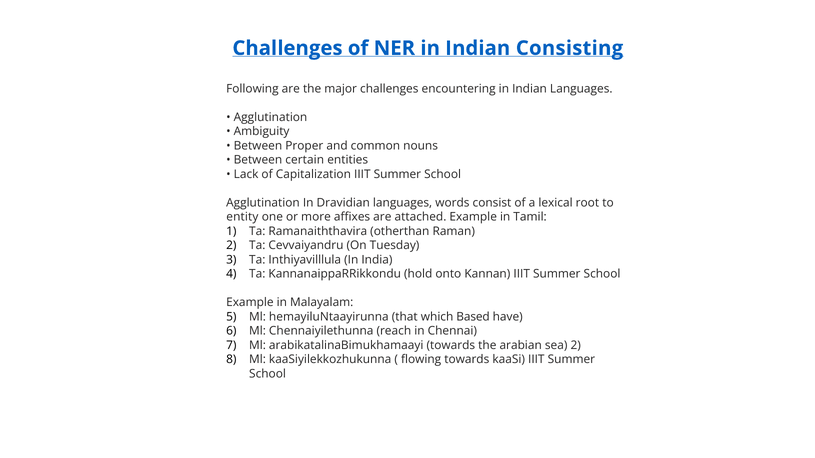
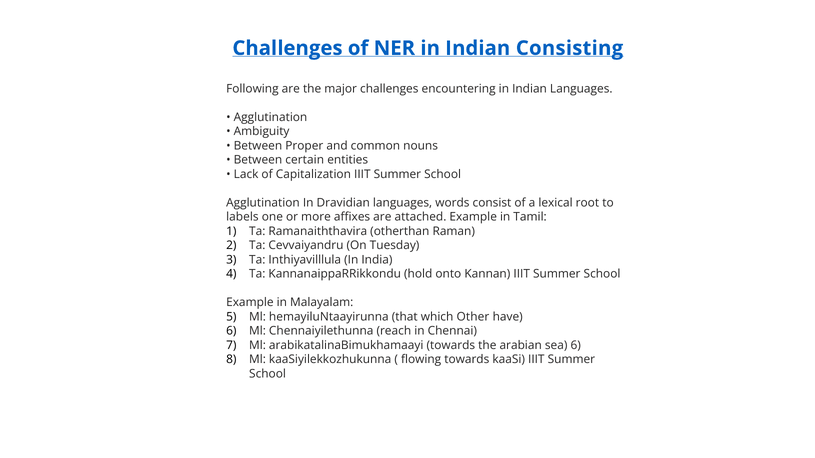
entity: entity -> labels (242, 217)
Based: Based -> Other (473, 317)
sea 2: 2 -> 6 (576, 346)
